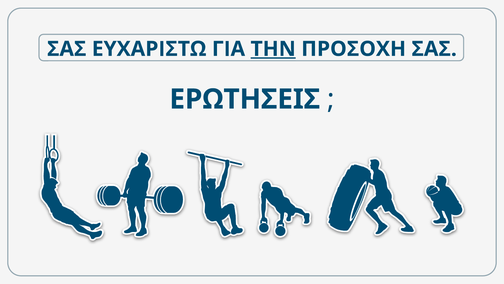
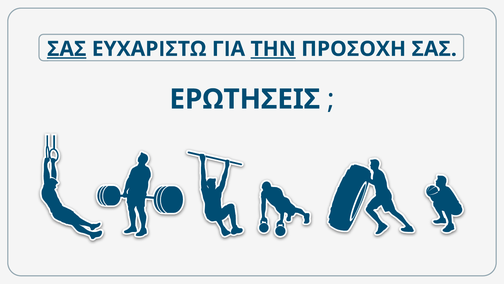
ΣΑΣ underline: none -> present (67, 49)
